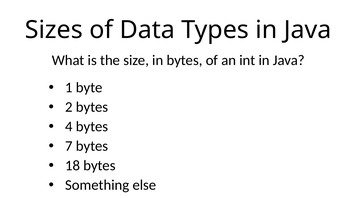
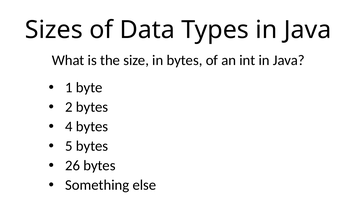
7: 7 -> 5 (69, 146)
18: 18 -> 26 (73, 166)
